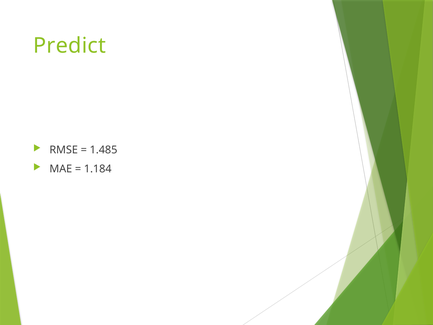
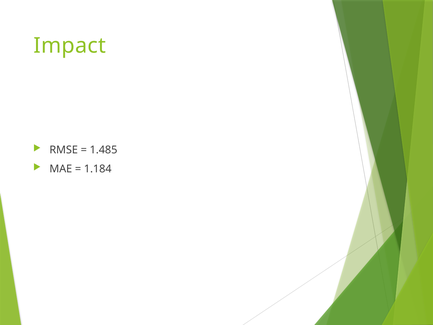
Predict: Predict -> Impact (70, 46)
